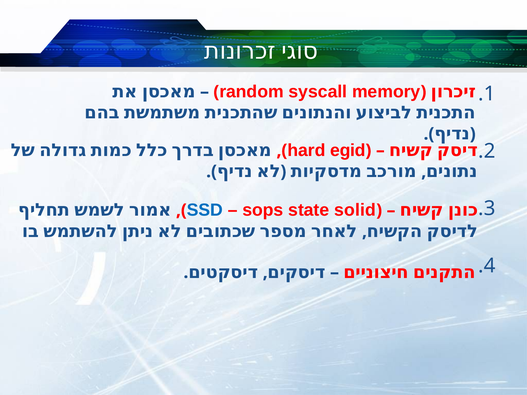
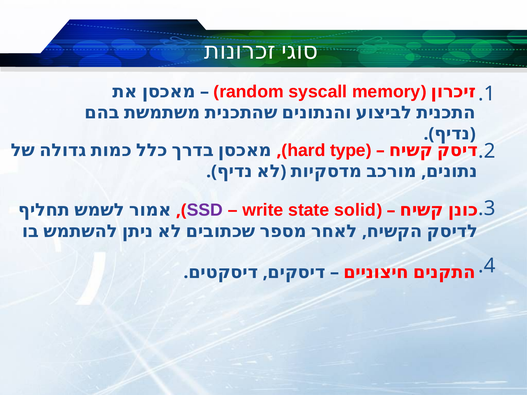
egid: egid -> type (348, 150)
SSD colour: blue -> purple (205, 210)
sops: sops -> write (263, 210)
